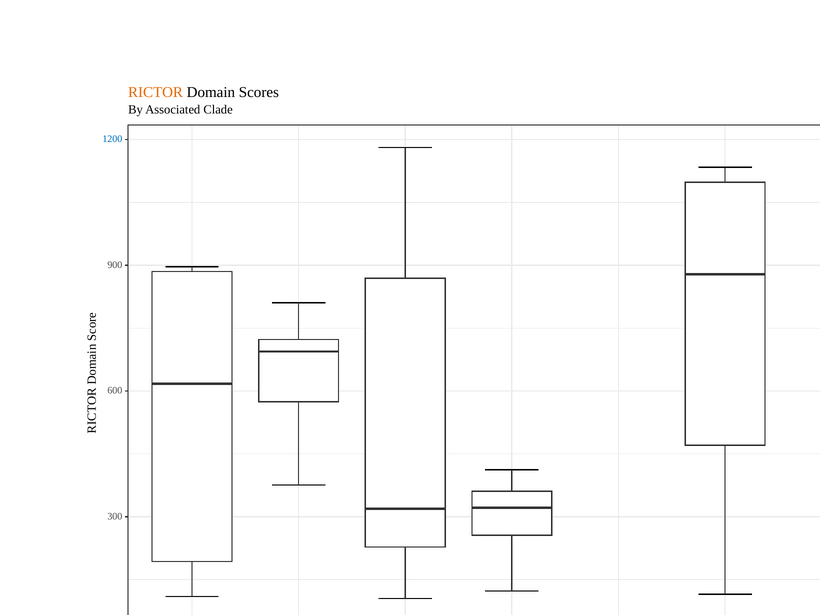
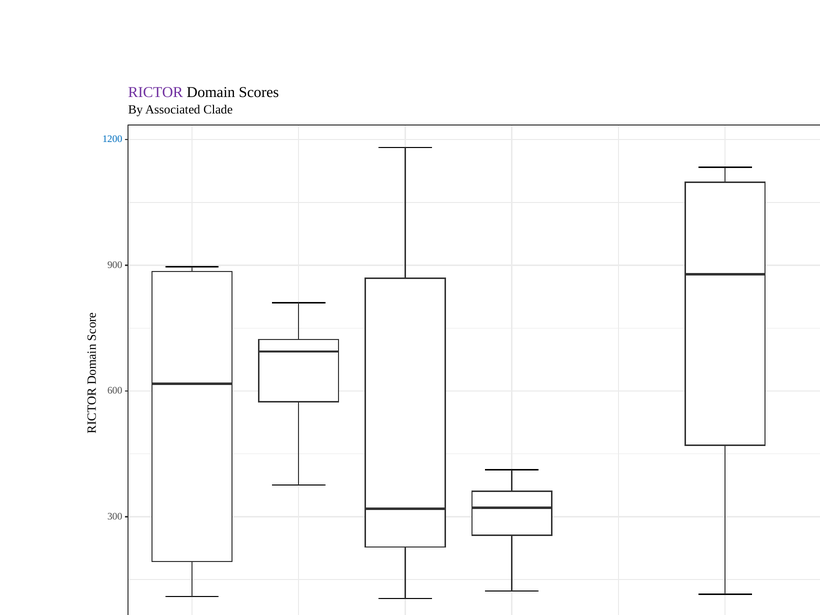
RICTOR colour: orange -> purple (156, 92)
